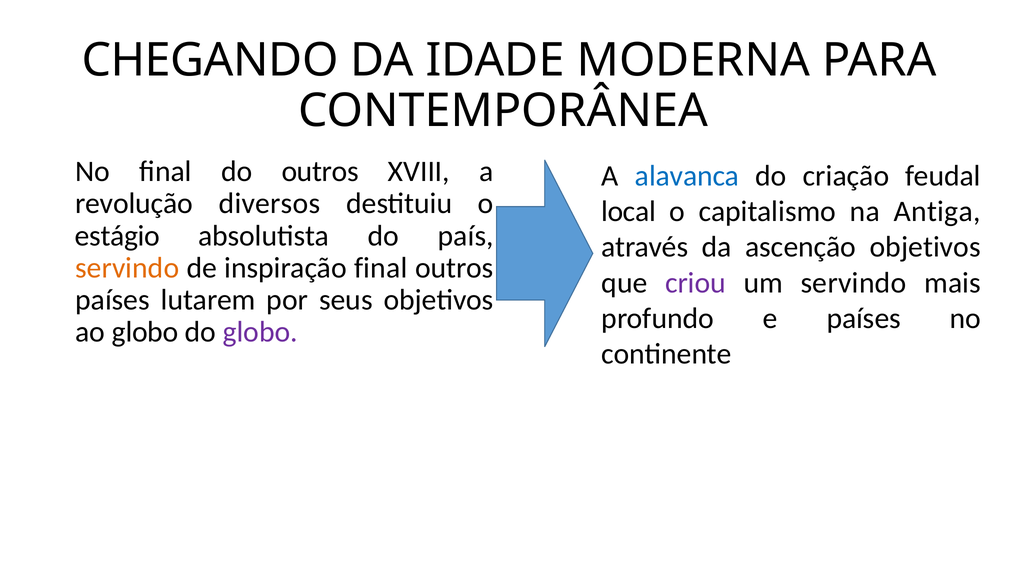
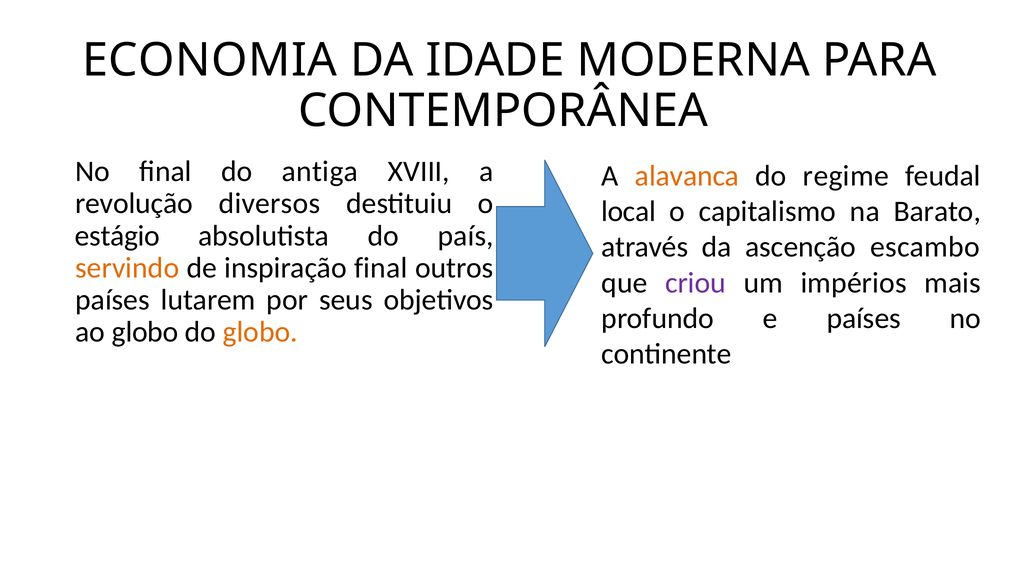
CHEGANDO: CHEGANDO -> ECONOMIA (210, 60)
do outros: outros -> antiga (320, 172)
alavanca colour: blue -> orange (687, 176)
criação: criação -> regime (846, 176)
Antiga: Antiga -> Barato (937, 211)
ascenção objetivos: objetivos -> escambo (925, 247)
um servindo: servindo -> impérios (854, 283)
globo colour: purple -> orange (260, 332)
